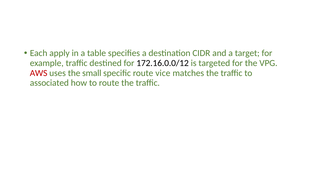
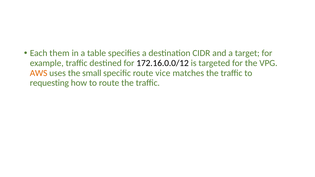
apply: apply -> them (59, 53)
AWS colour: red -> orange (39, 73)
associated: associated -> requesting (49, 83)
